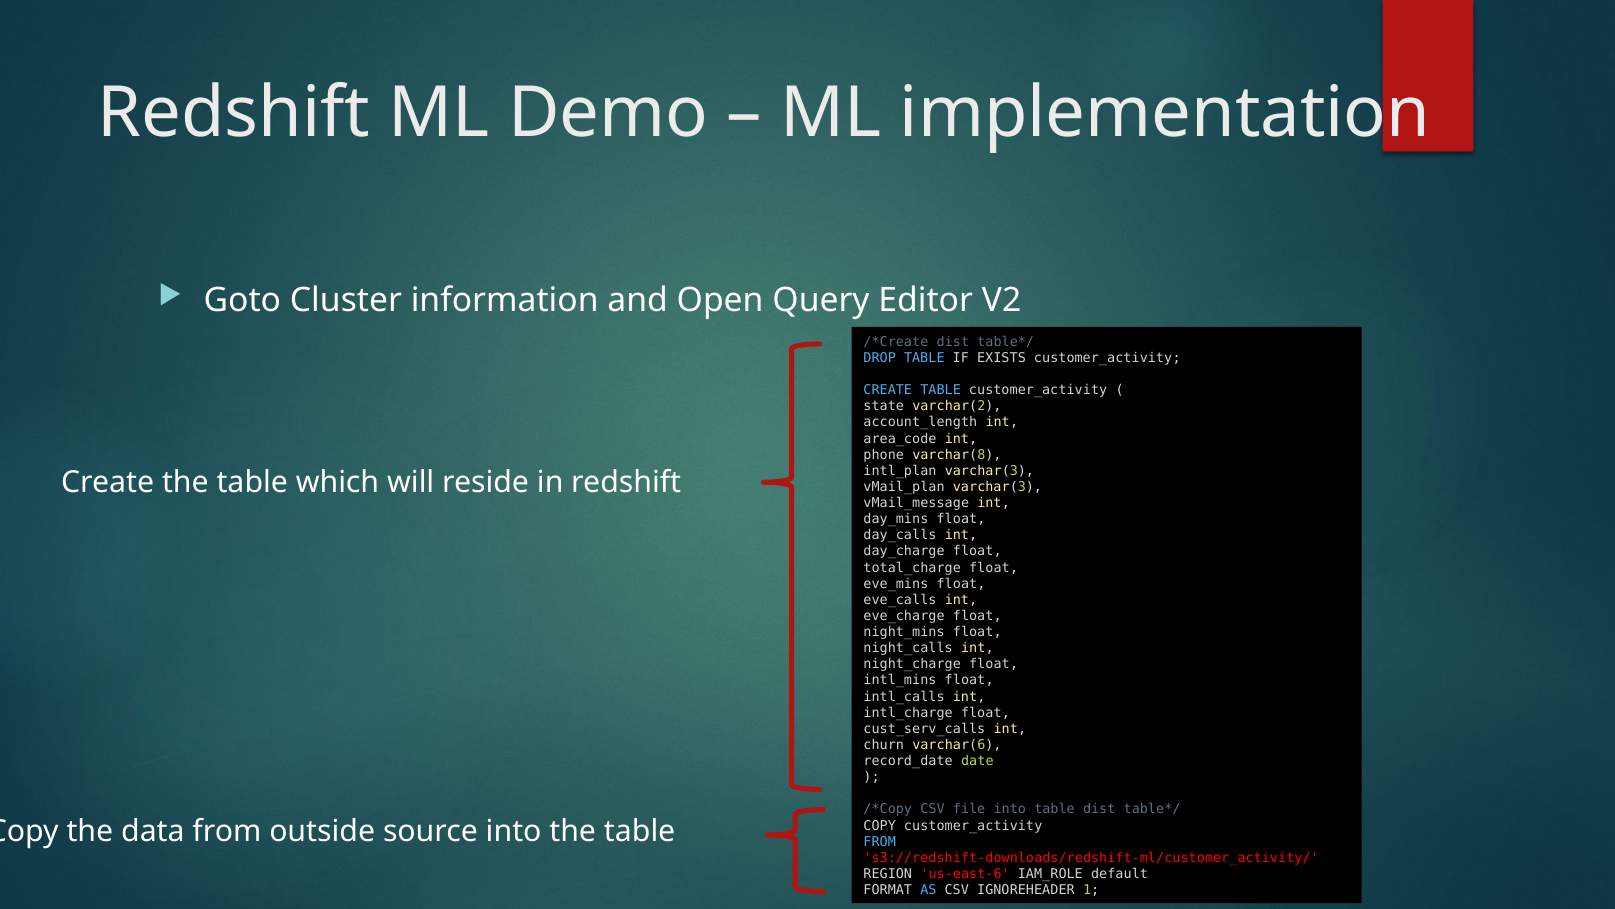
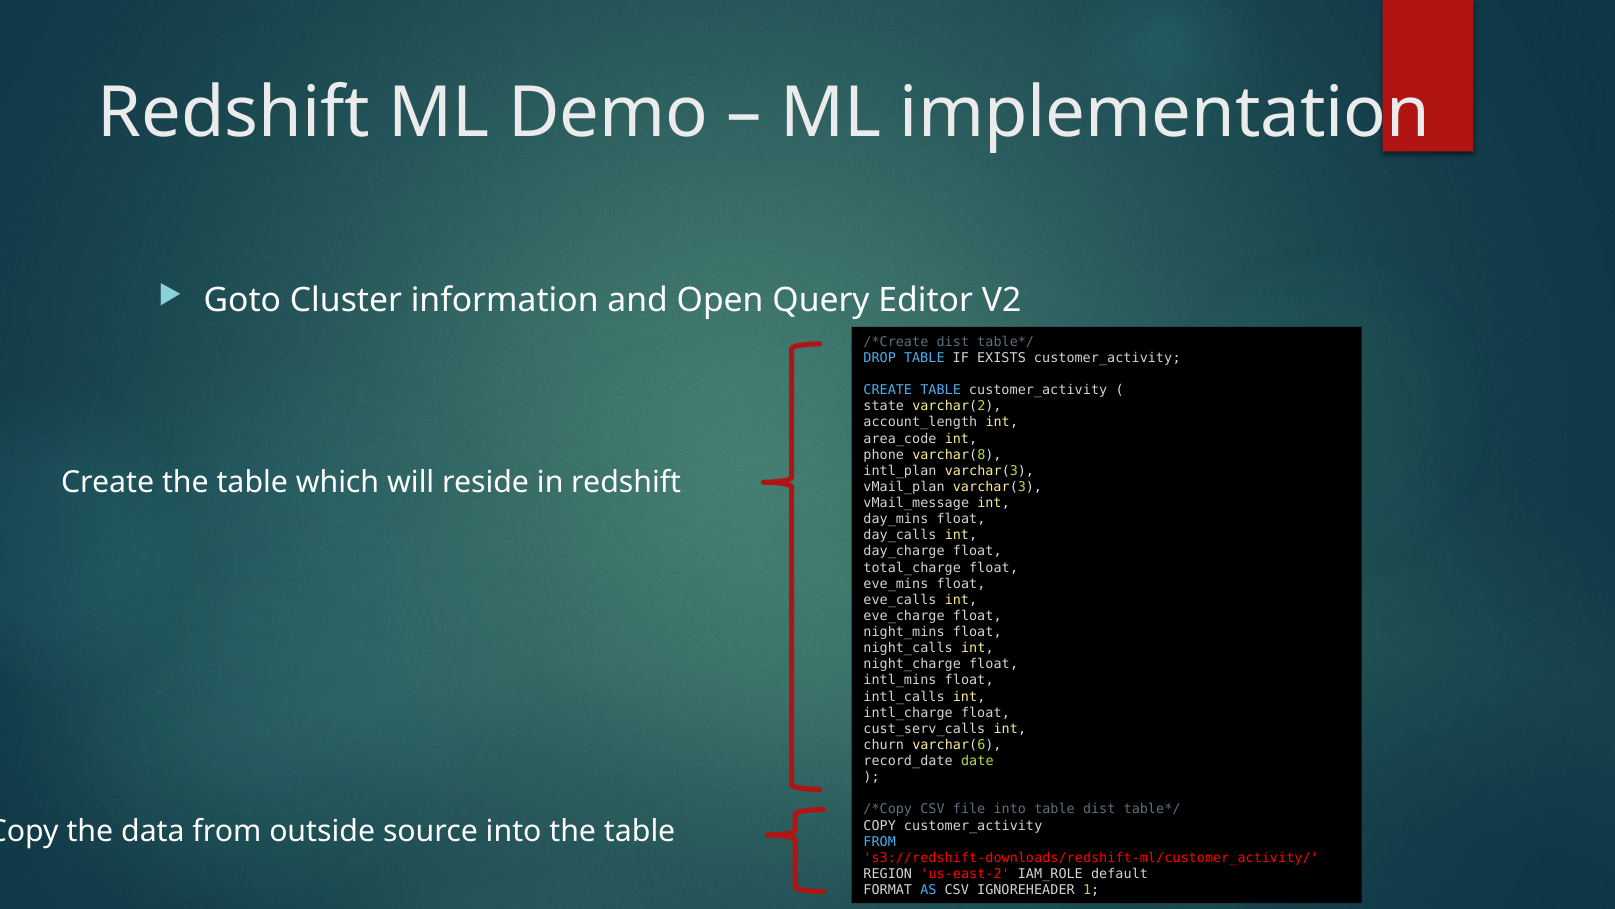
us-east-6: us-east-6 -> us-east-2 (965, 873)
